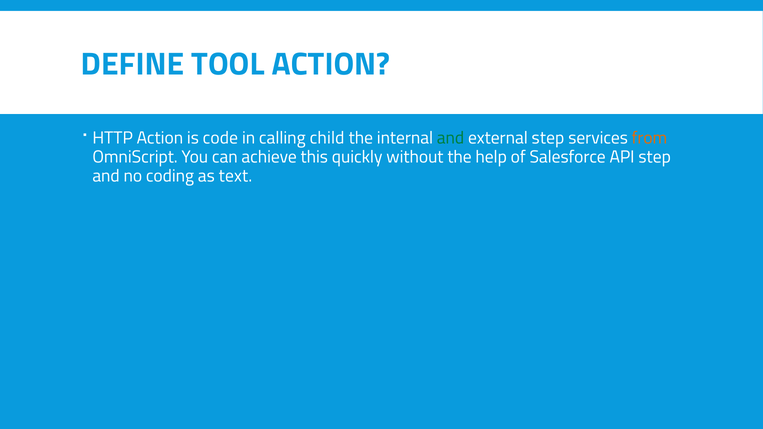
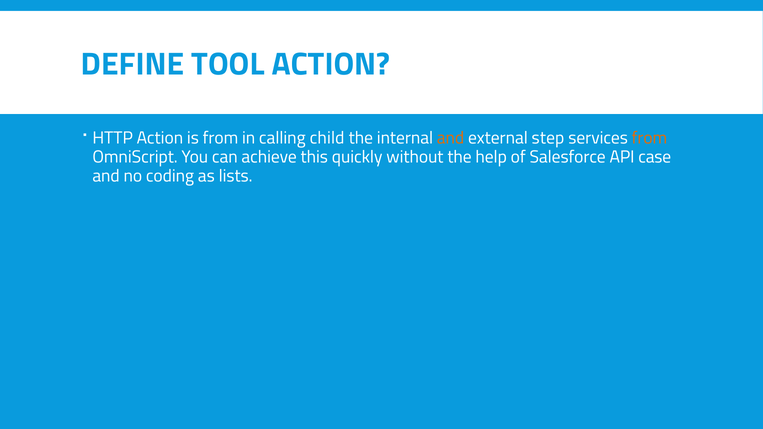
is code: code -> from (221, 138)
and colour: green -> orange (451, 138)
API step: step -> case (655, 157)
text: text -> lists (236, 176)
